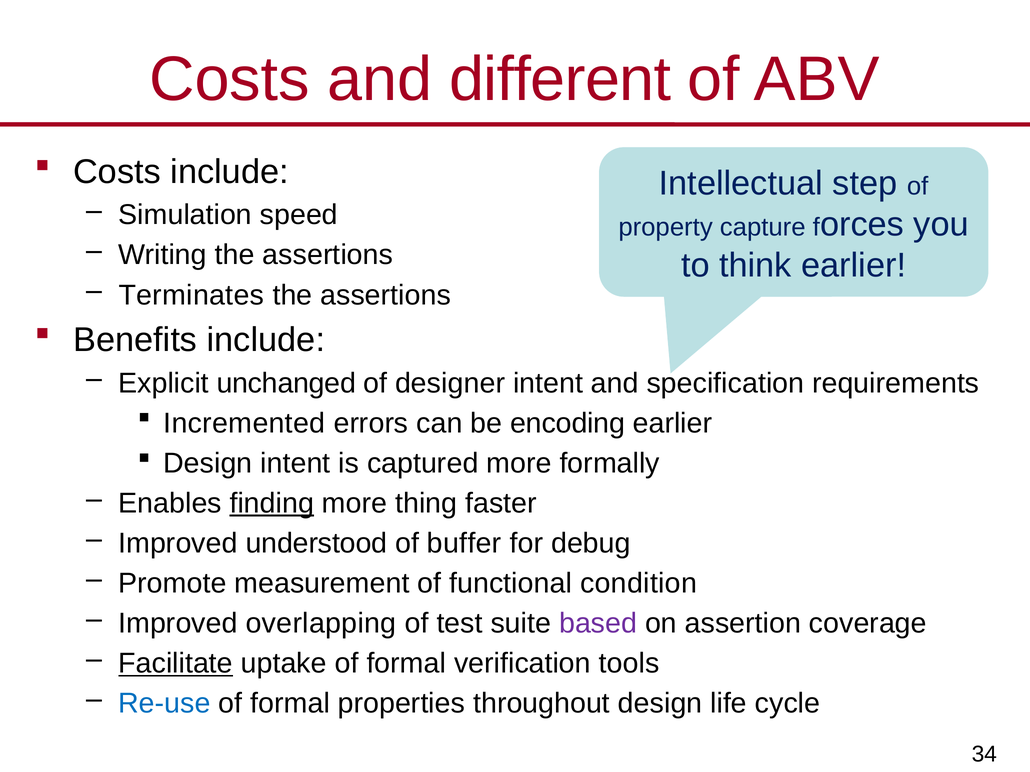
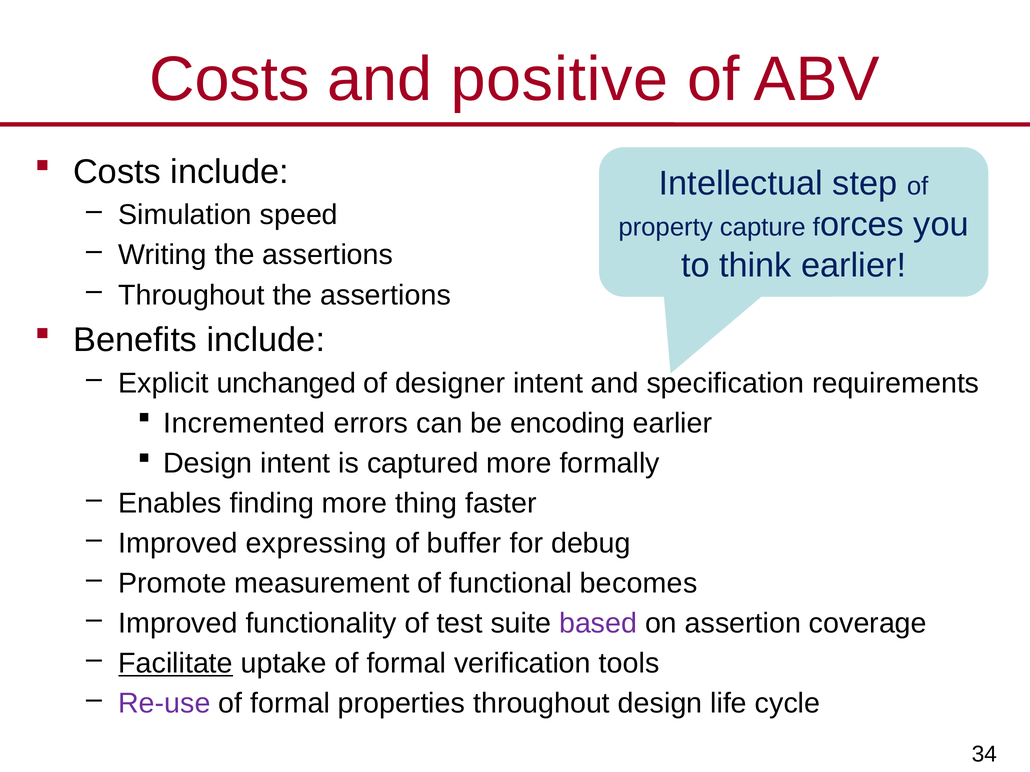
different: different -> positive (560, 80)
Terminates: Terminates -> Throughout (192, 295)
finding underline: present -> none (272, 504)
understood: understood -> expressing (316, 544)
condition: condition -> becomes (639, 584)
overlapping: overlapping -> functionality (321, 624)
Re-use colour: blue -> purple (164, 704)
